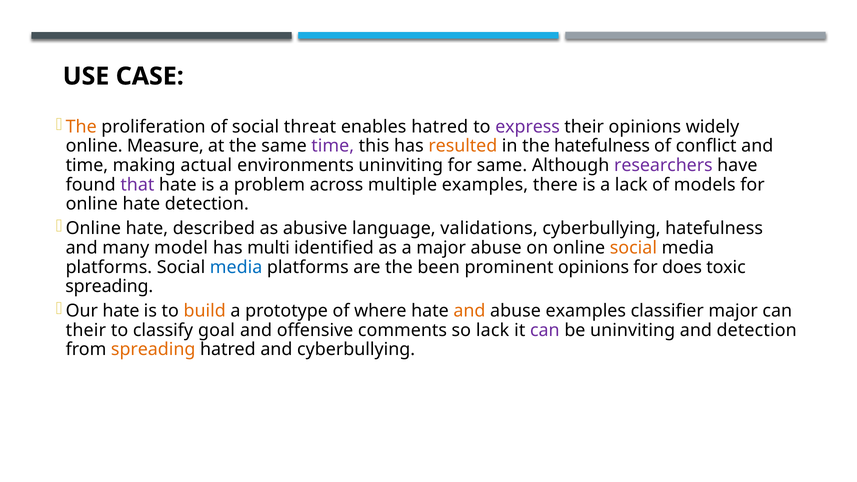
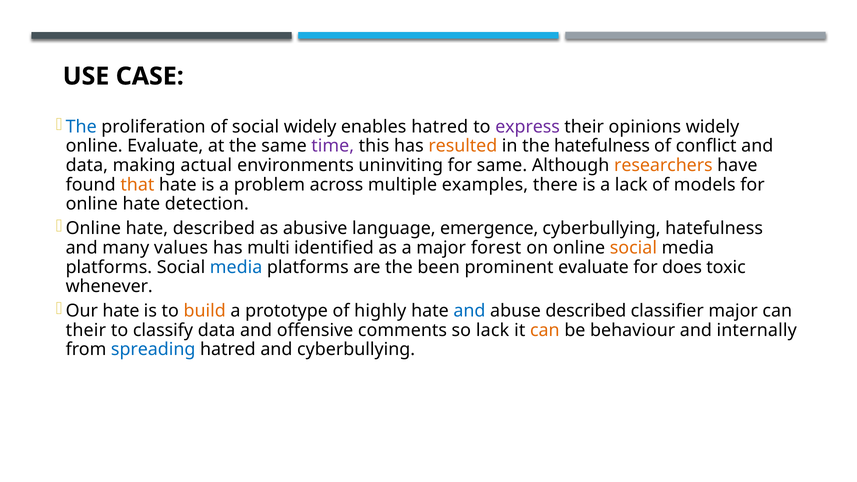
The colour: orange -> blue (81, 127)
social threat: threat -> widely (310, 127)
online Measure: Measure -> Evaluate (165, 146)
time: time -> data (87, 165)
researchers colour: purple -> orange (663, 165)
that colour: purple -> orange (137, 185)
validations: validations -> emergence (489, 229)
model: model -> values (181, 248)
major abuse: abuse -> forest (496, 248)
prominent opinions: opinions -> evaluate (593, 267)
spreading: spreading -> whenever (109, 286)
where: where -> highly (380, 311)
and colour: orange -> blue (469, 311)
abuse examples: examples -> described (586, 311)
classify goal: goal -> data (217, 330)
can colour: purple -> orange (545, 330)
be uninviting: uninviting -> behaviour (633, 330)
and detection: detection -> internally (757, 330)
spreading colour: orange -> blue (153, 350)
